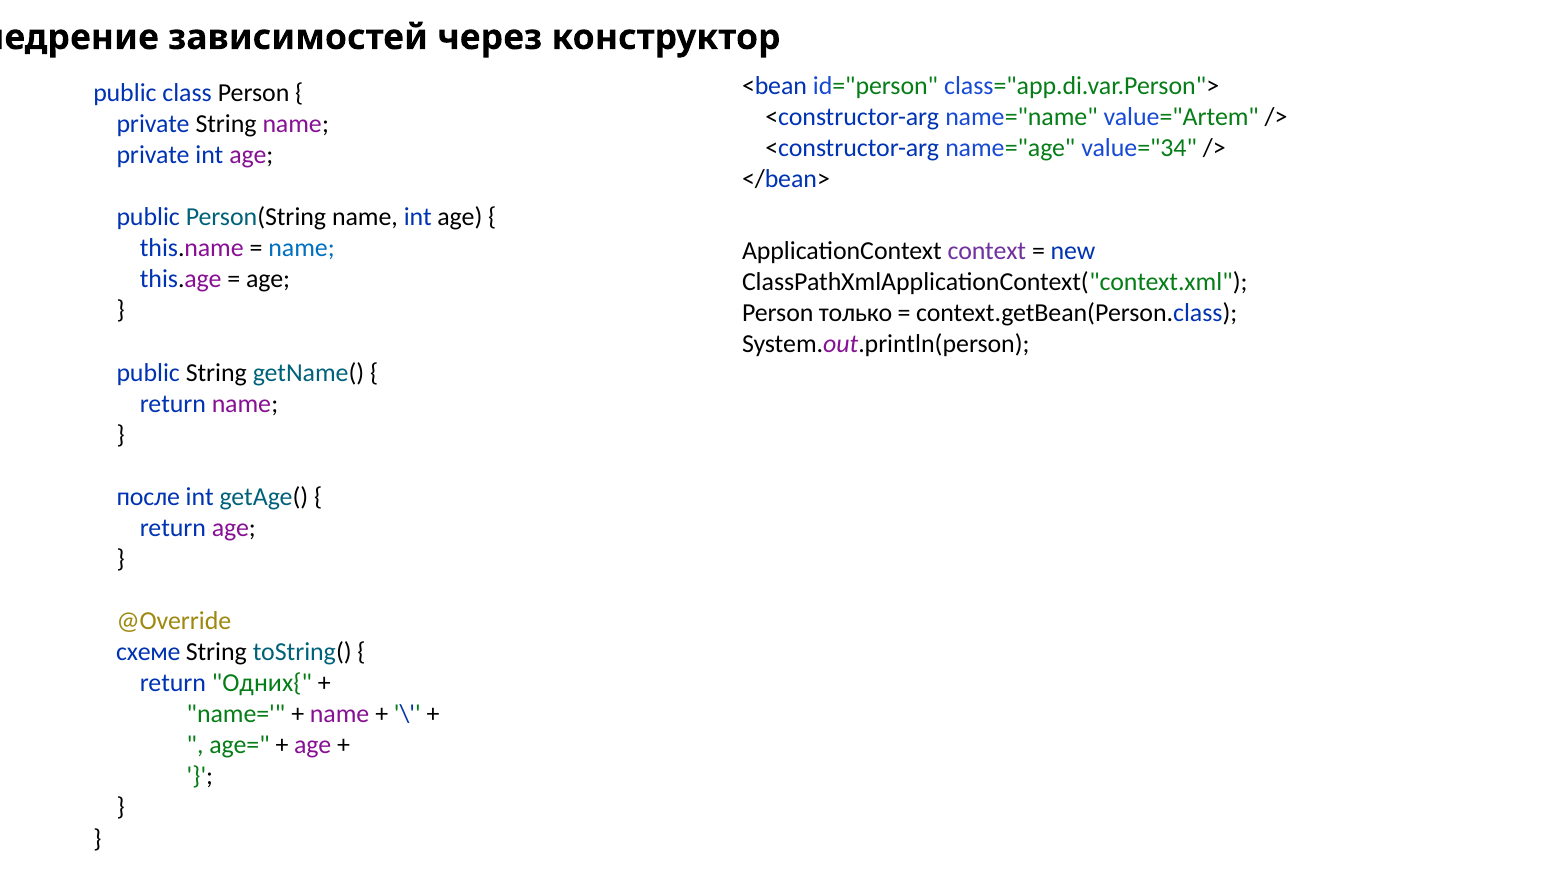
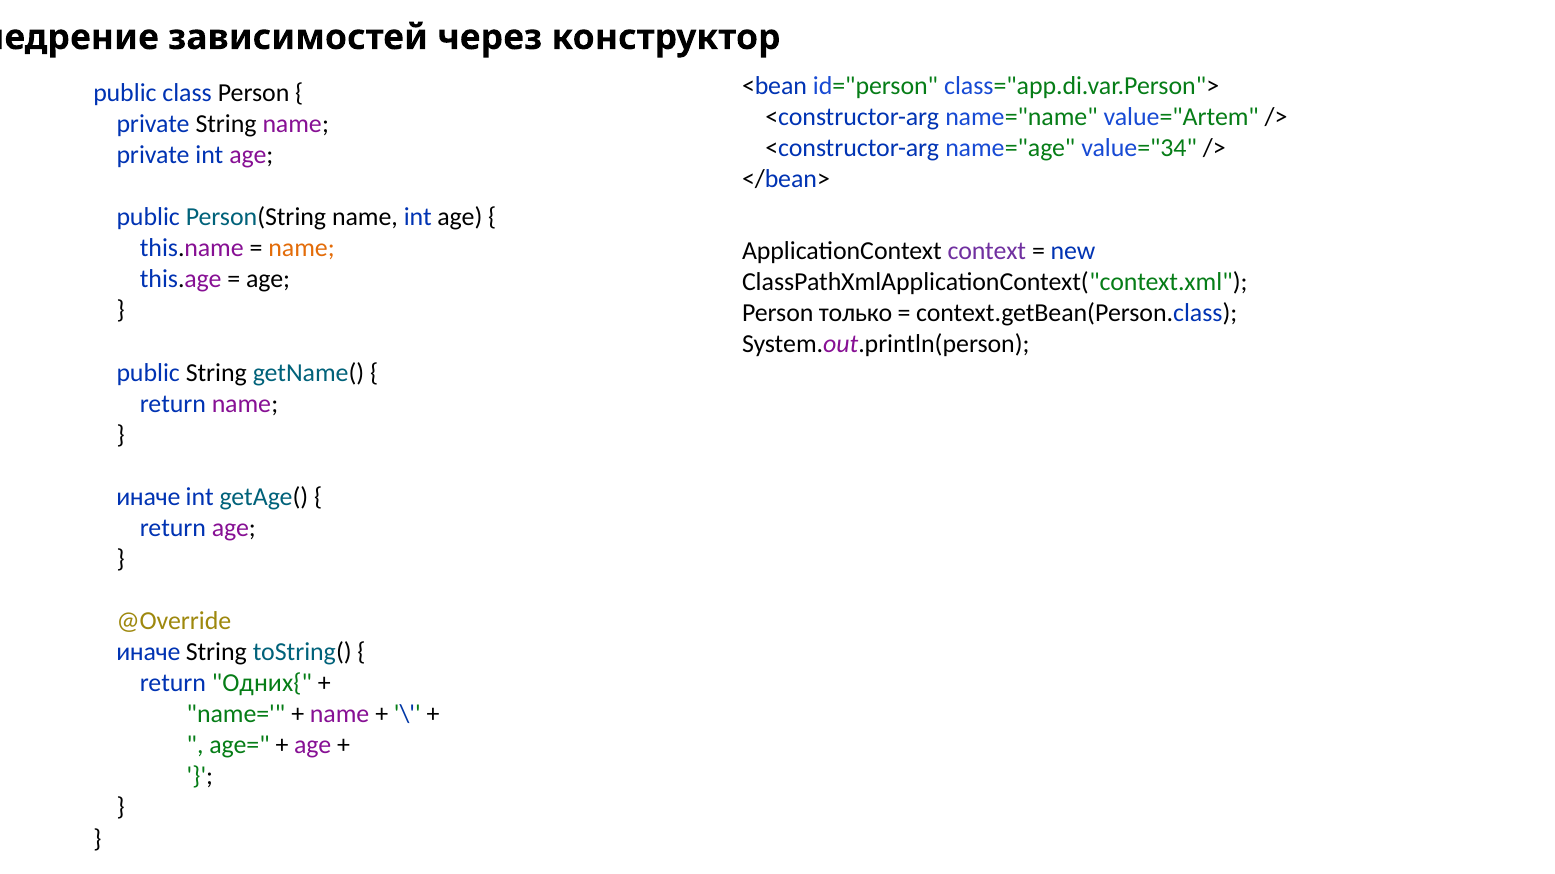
name colour: blue -> orange (302, 249)
после: после -> иначе (148, 497)
схеме: схеме -> иначе (148, 653)
